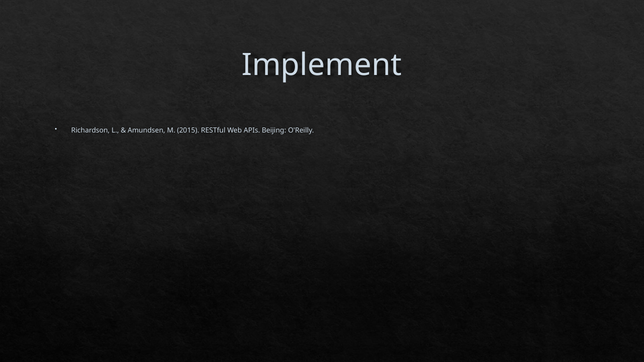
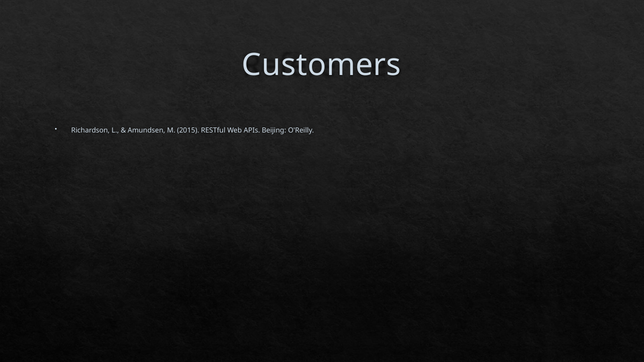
Implement: Implement -> Customers (322, 65)
